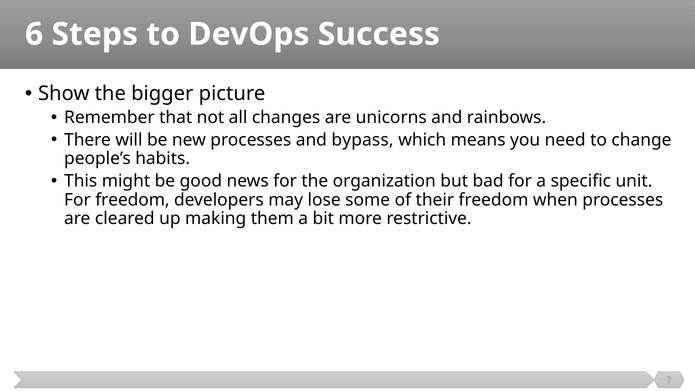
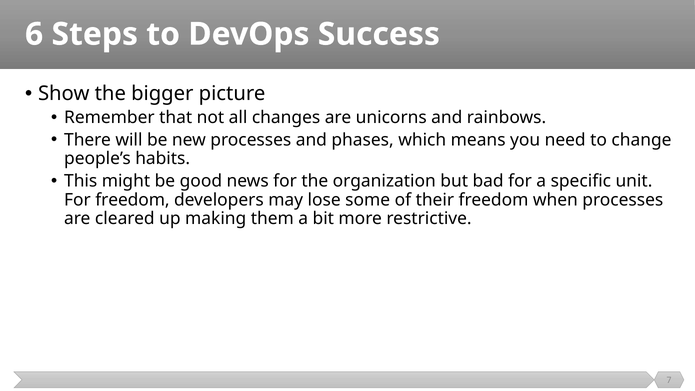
bypass: bypass -> phases (363, 140)
